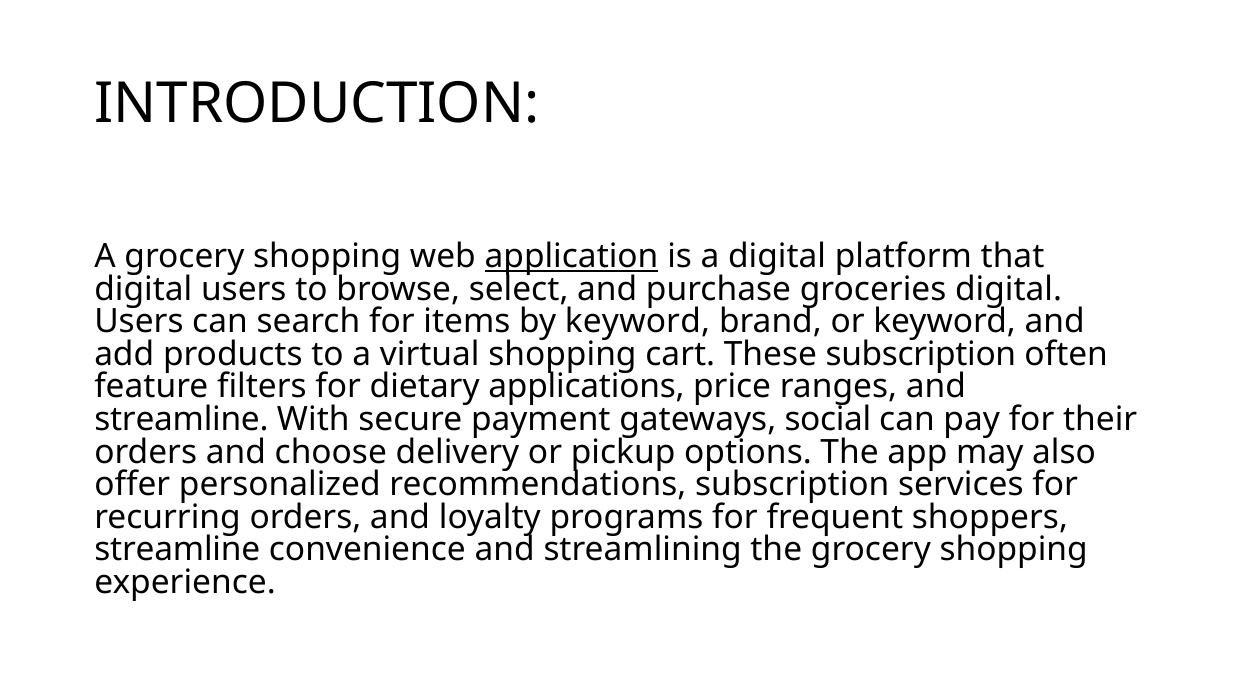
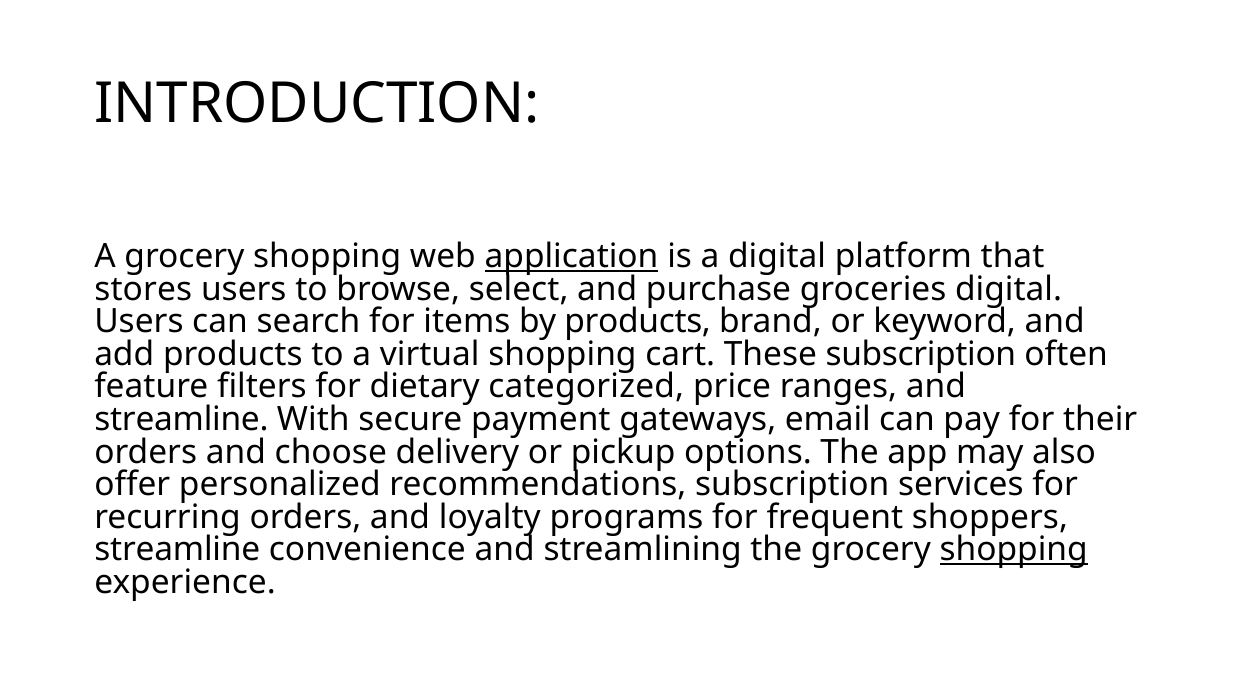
digital: digital -> stores (143, 289)
by keyword: keyword -> products (638, 322)
applications: applications -> categorized (586, 387)
social: social -> email (828, 419)
shopping underline: none -> present (1014, 549)
